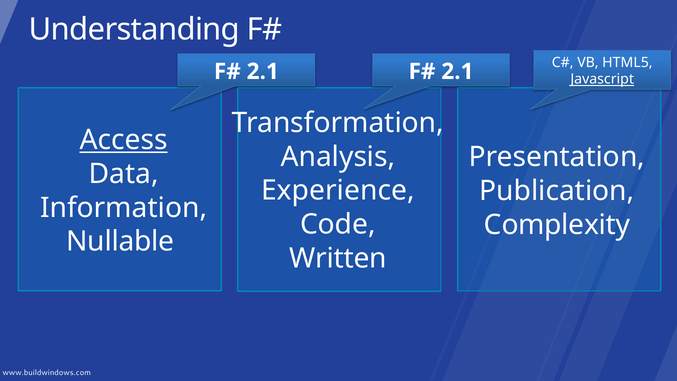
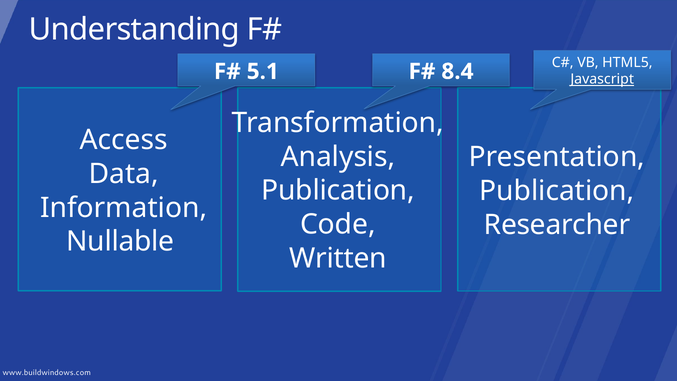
2.1: 2.1 -> 5.1 (263, 71)
2.1: 2.1 -> 8.4 (457, 71)
Access underline: present -> none (124, 140)
Experience: Experience -> Publication (338, 191)
Complexity: Complexity -> Researcher (557, 225)
